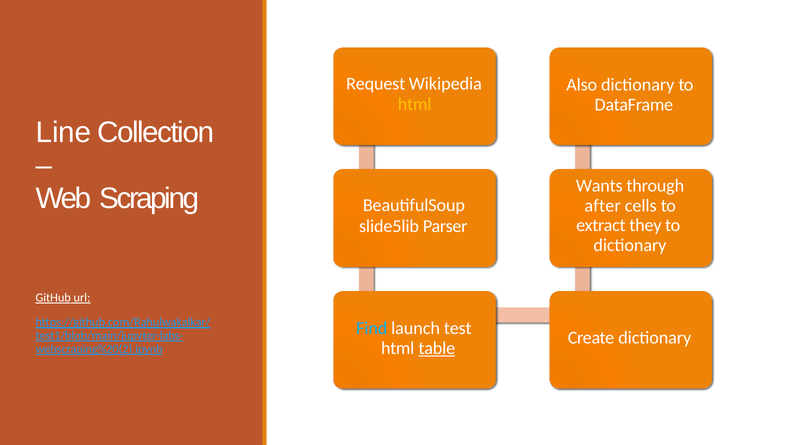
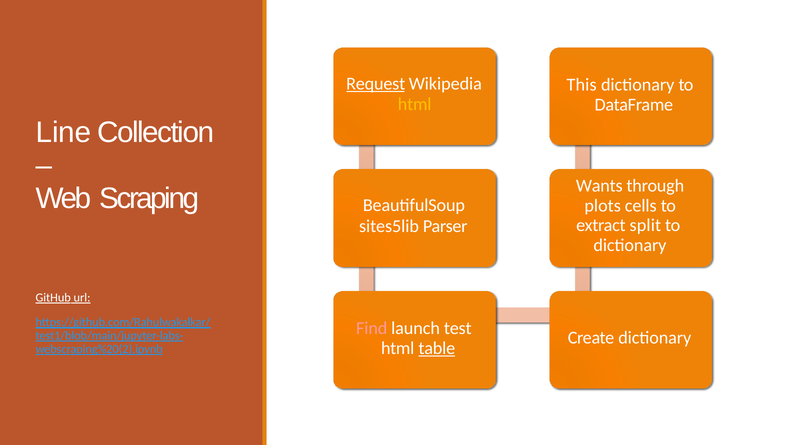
Request underline: none -> present (376, 84)
Also: Also -> This (582, 85)
after: after -> plots (603, 206)
they: they -> split (645, 226)
slide5lib: slide5lib -> sites5lib (389, 226)
Find colour: light blue -> pink (372, 329)
